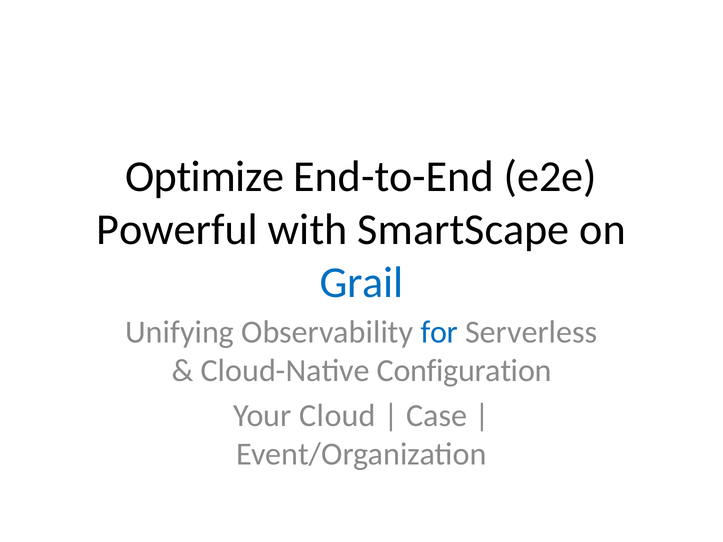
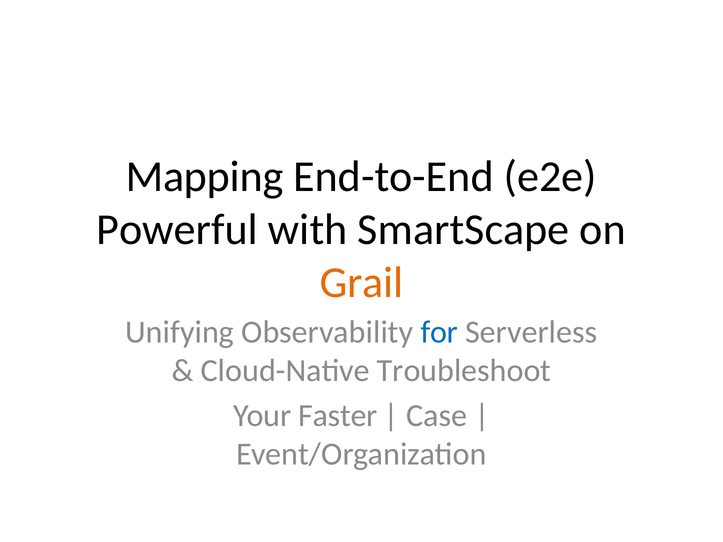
Optimize: Optimize -> Mapping (204, 177)
Grail colour: blue -> orange (362, 283)
Configuration: Configuration -> Troubleshoot (464, 371)
Cloud: Cloud -> Faster (338, 416)
